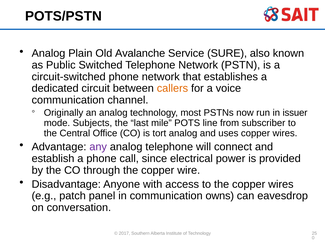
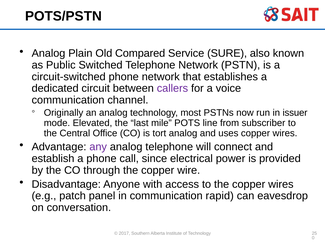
Avalanche: Avalanche -> Compared (140, 53)
callers colour: orange -> purple (172, 88)
Subjects: Subjects -> Elevated (92, 123)
owns: owns -> rapid (220, 196)
